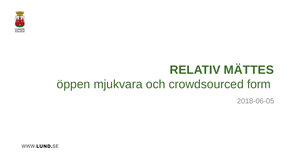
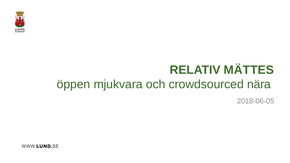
form: form -> nära (259, 84)
